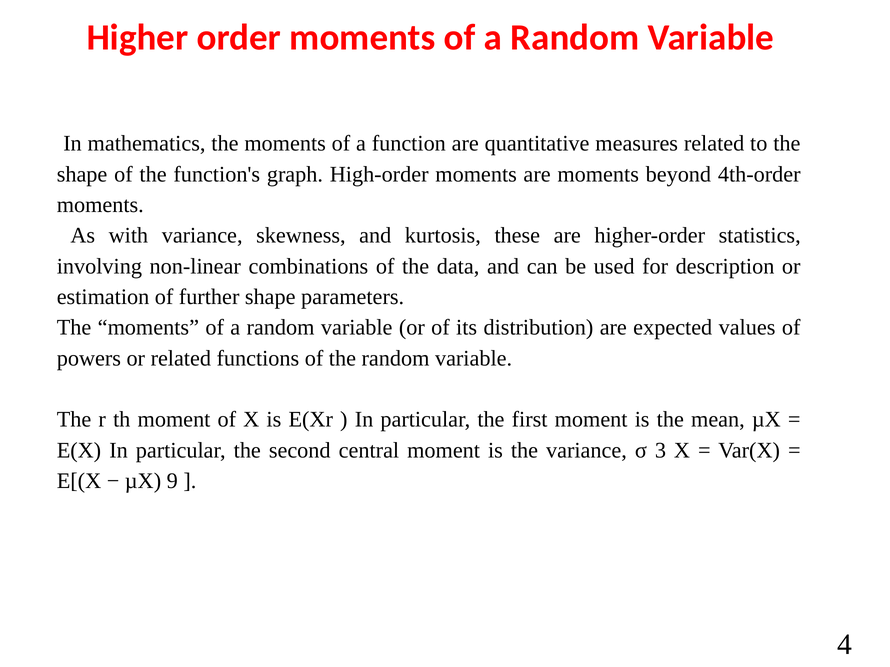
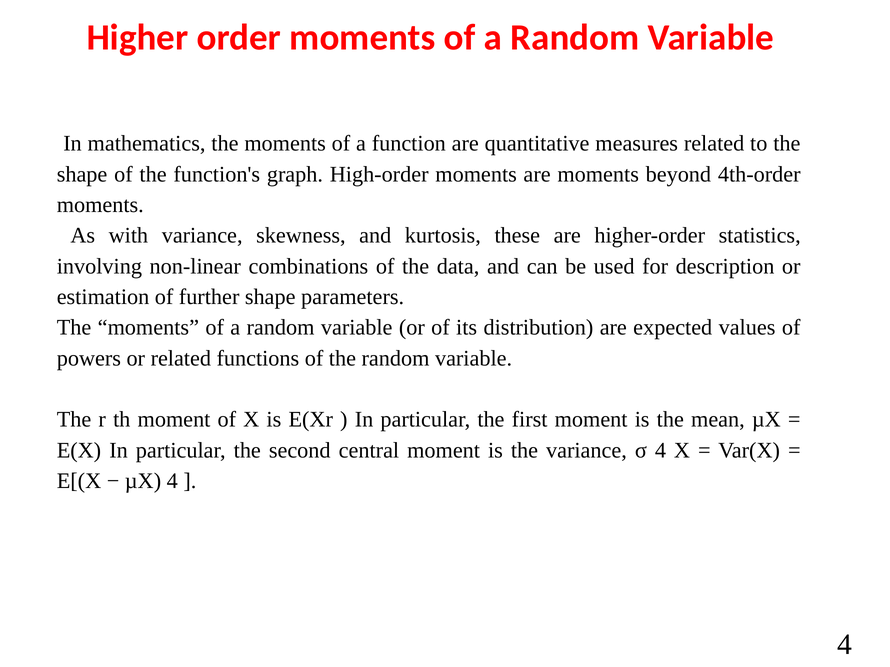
σ 3: 3 -> 4 (660, 451)
µX 9: 9 -> 4 (172, 481)
